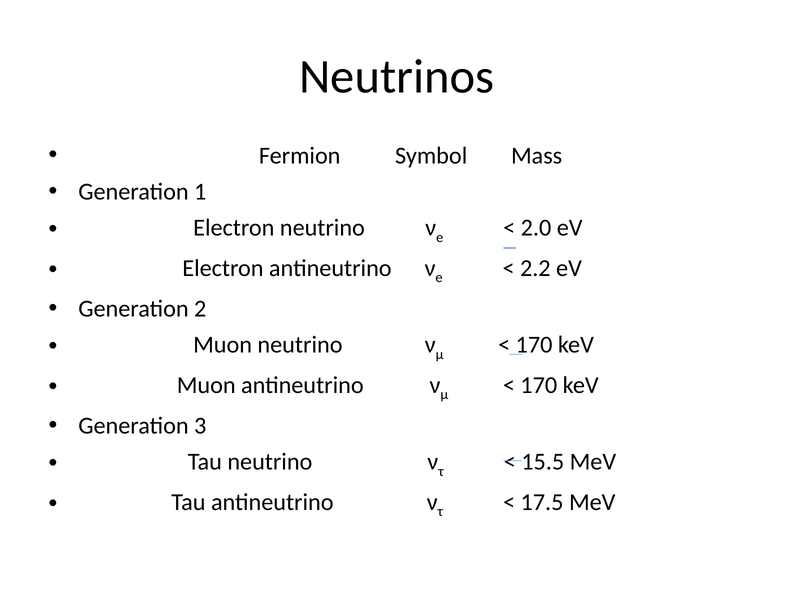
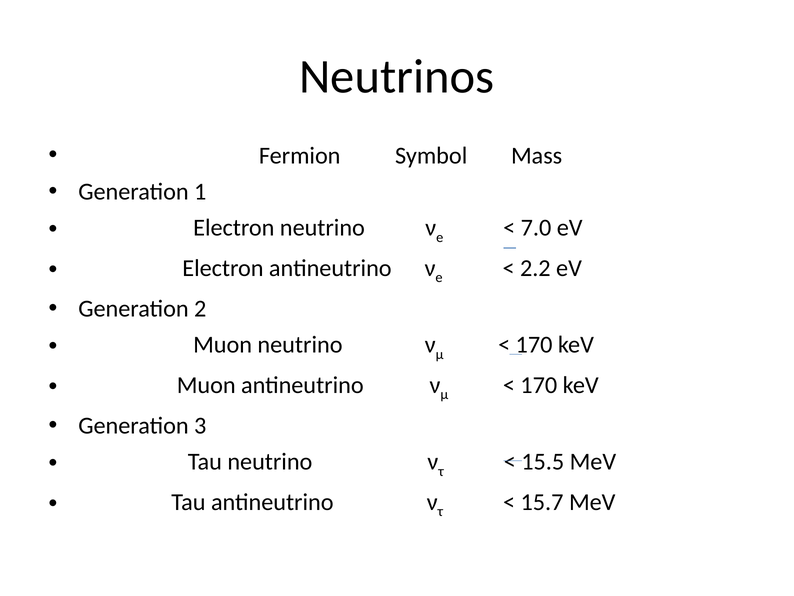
2.0: 2.0 -> 7.0 (536, 228)
17.5: 17.5 -> 15.7 (542, 502)
